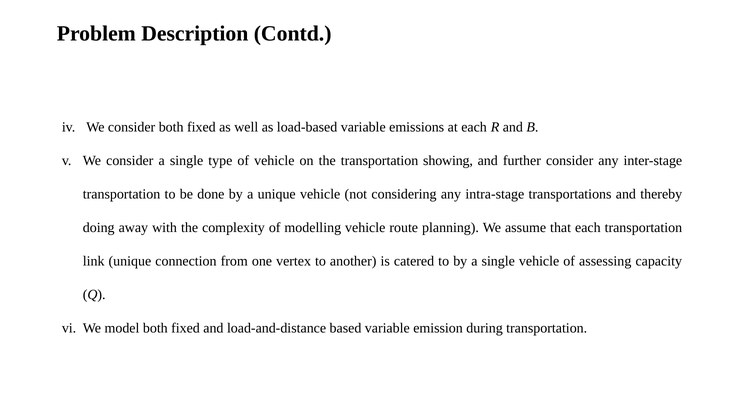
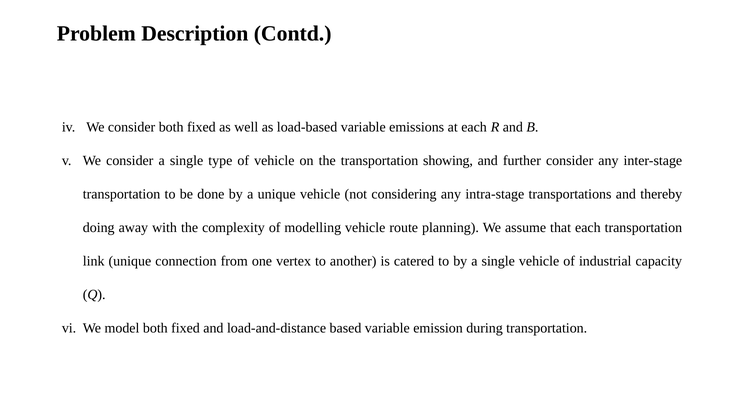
assessing: assessing -> industrial (605, 261)
